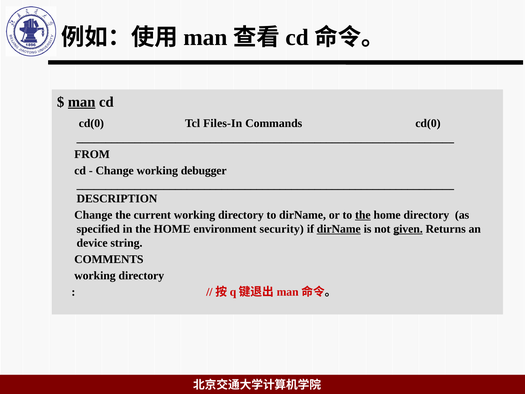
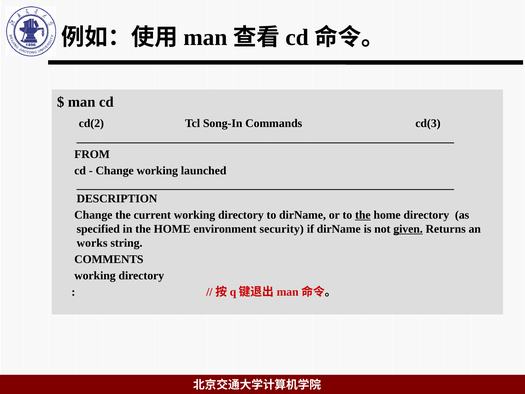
man underline: present -> none (82, 102)
cd(0: cd(0 -> cd(2 (91, 123)
Files-In: Files-In -> Song-In (223, 123)
Commands cd(0: cd(0 -> cd(3 (428, 123)
debugger: debugger -> launched (204, 170)
dirName underline: present -> none (339, 229)
device: device -> works (92, 243)
